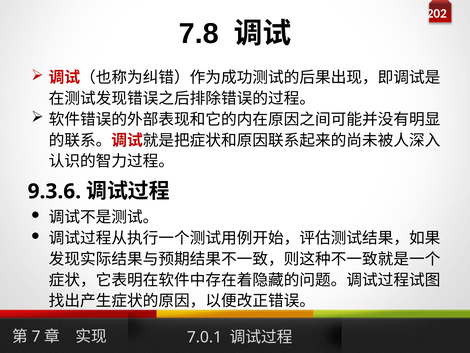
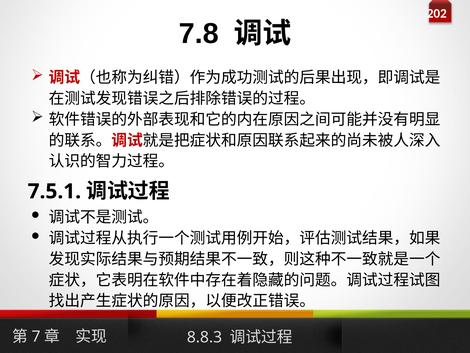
9.3.6: 9.3.6 -> 7.5.1 (54, 191)
7.0.1: 7.0.1 -> 8.8.3 (204, 337)
